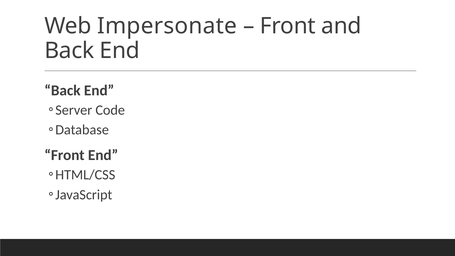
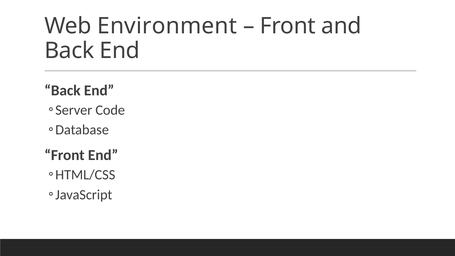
Impersonate: Impersonate -> Environment (167, 26)
